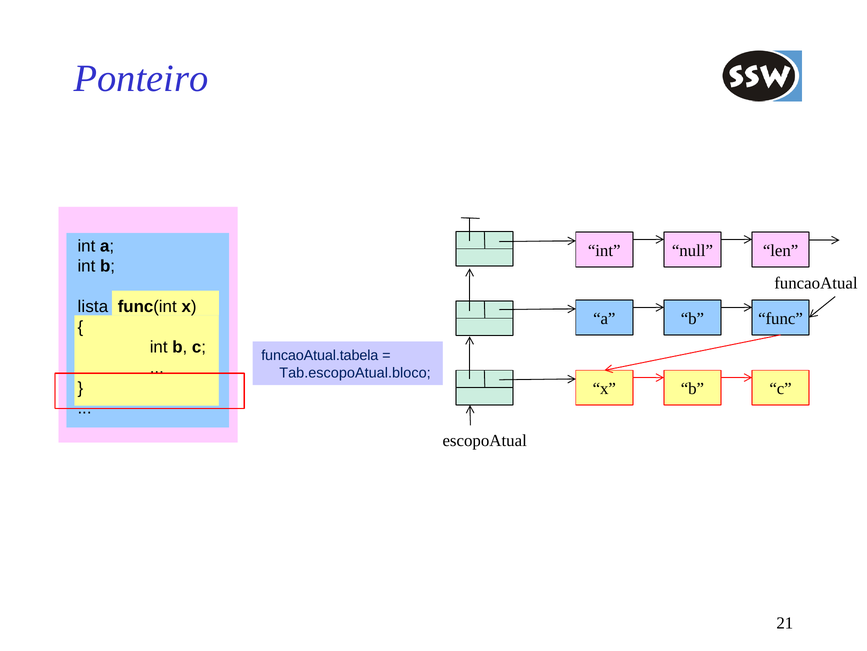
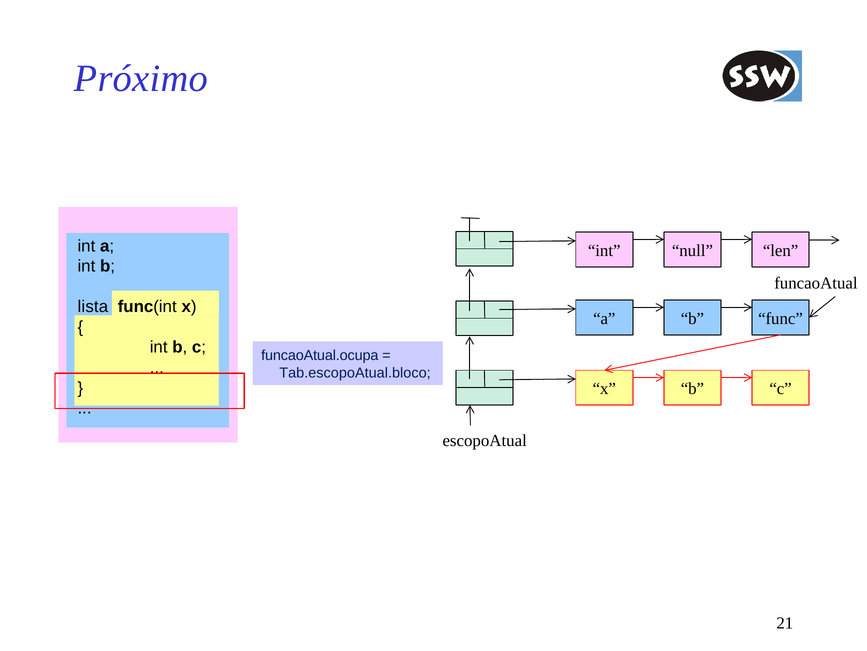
Ponteiro: Ponteiro -> Próximo (141, 79)
funcaoAtual.tabela: funcaoAtual.tabela -> funcaoAtual.ocupa (320, 355)
